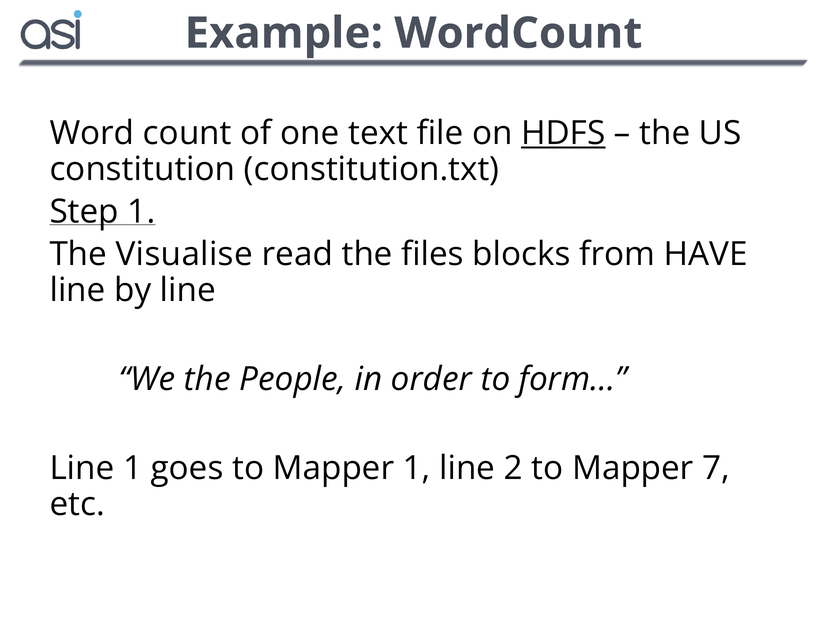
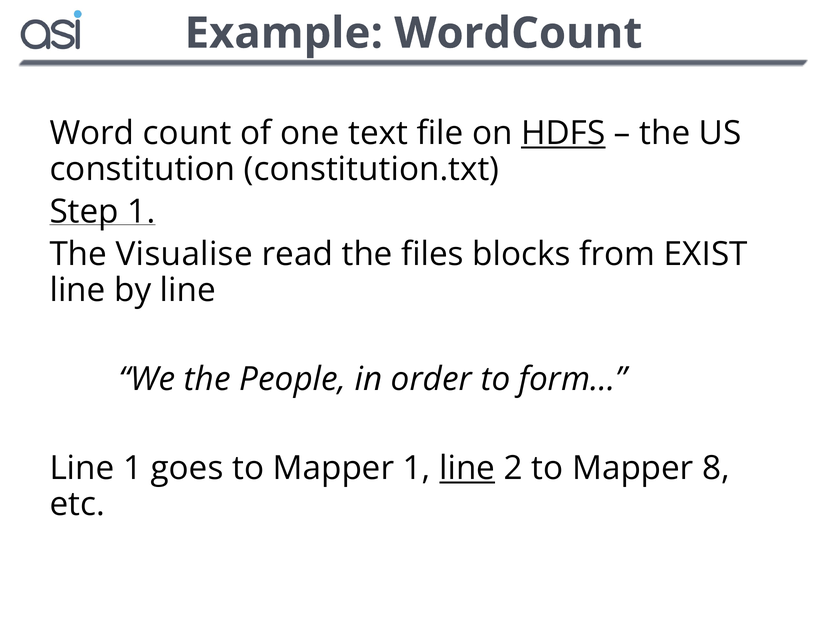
HAVE: HAVE -> EXIST (706, 254)
line underline: none -> present (467, 469)
7: 7 -> 8 (716, 469)
